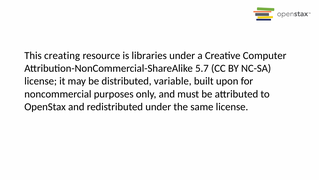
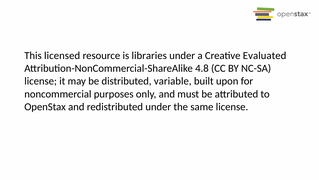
creating: creating -> licensed (62, 55)
Computer: Computer -> Evaluated (265, 55)
5.7: 5.7 -> 4.8 (202, 68)
